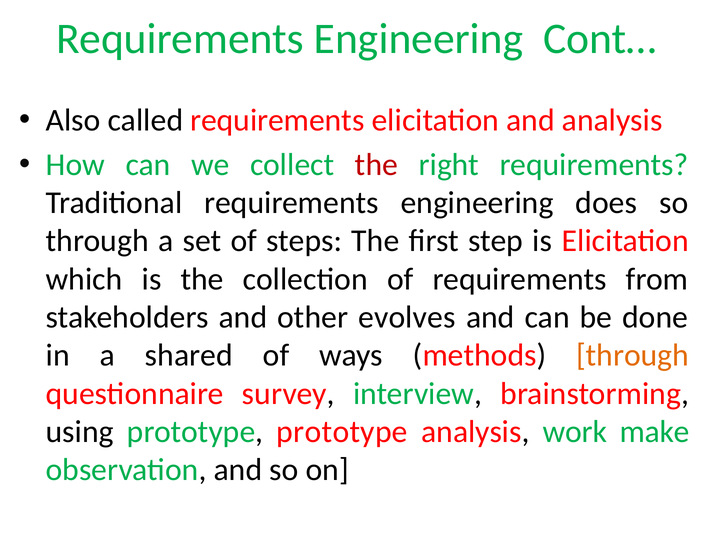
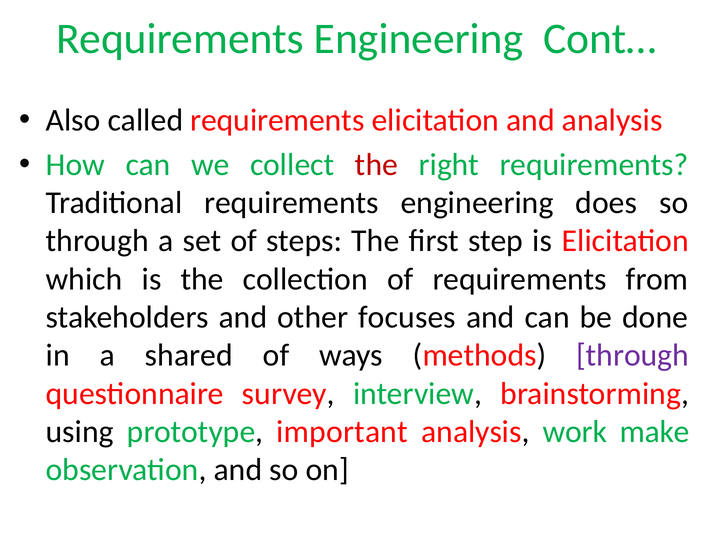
evolves: evolves -> focuses (407, 317)
through colour: orange -> purple (633, 355)
prototype prototype: prototype -> important (342, 431)
